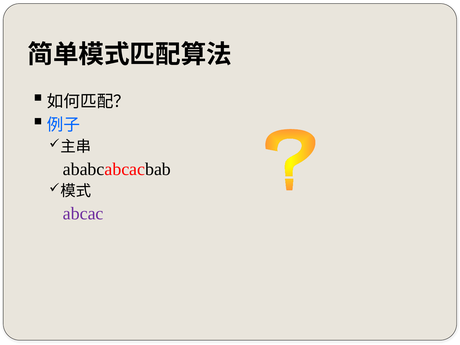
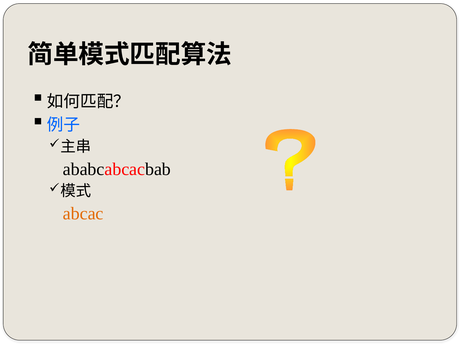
abcac colour: purple -> orange (83, 214)
